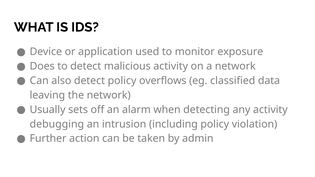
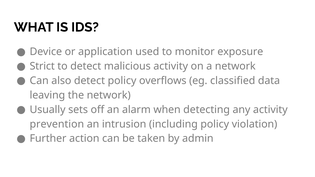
Does: Does -> Strict (42, 66)
debugging: debugging -> prevention (57, 124)
